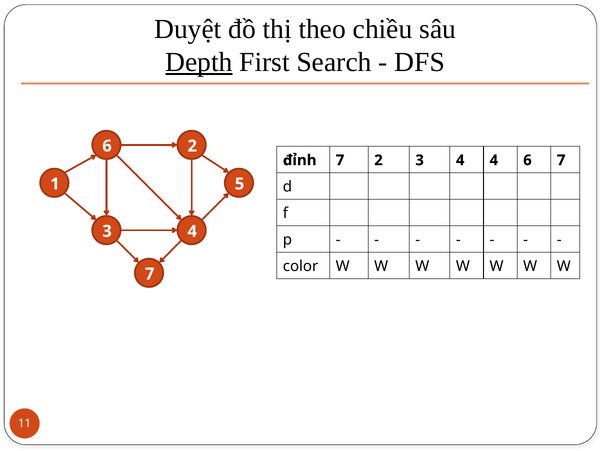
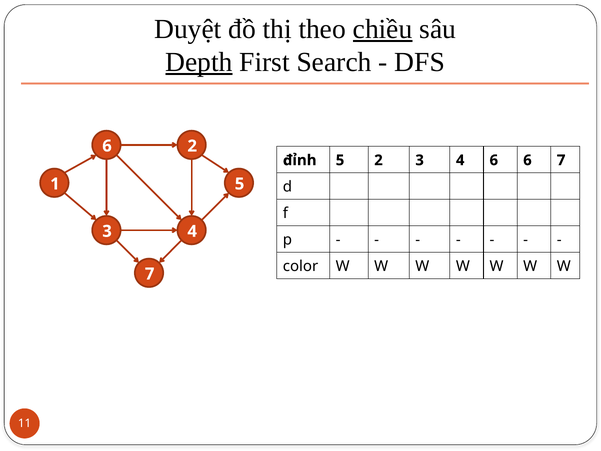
chiều underline: none -> present (383, 29)
đỉnh 7: 7 -> 5 (340, 160)
4 4: 4 -> 6 (494, 160)
